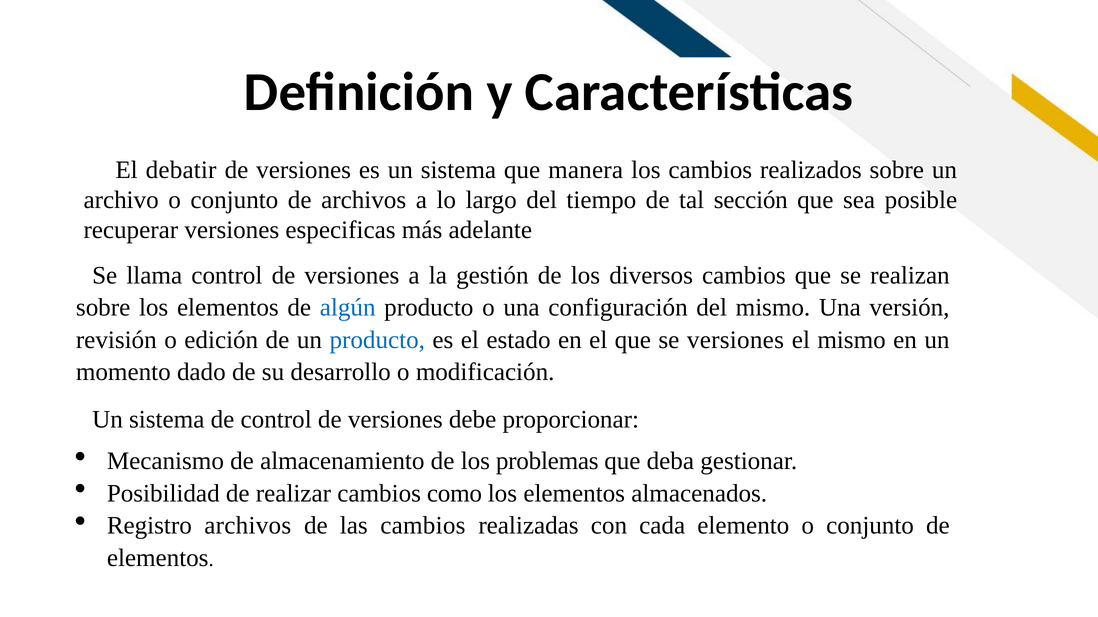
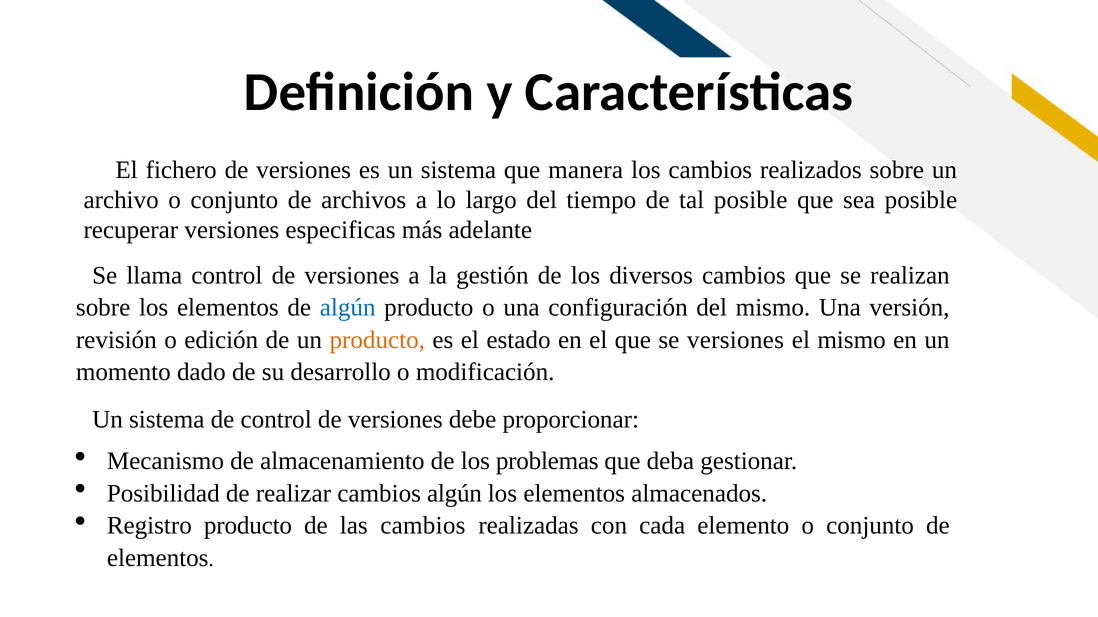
debatir: debatir -> fichero (181, 170)
tal sección: sección -> posible (751, 200)
producto colour: blue -> orange (377, 340)
cambios como: como -> algún (454, 494)
Registro archivos: archivos -> producto (248, 526)
